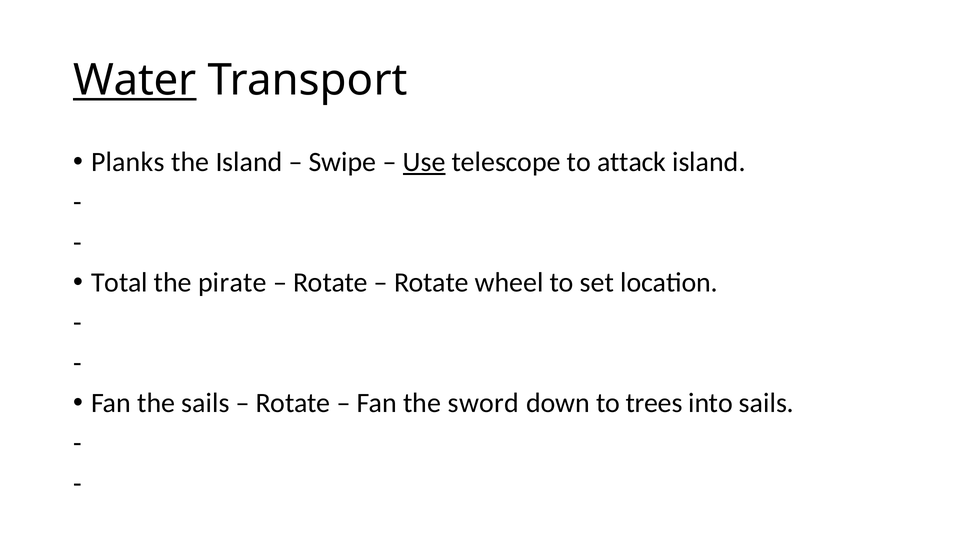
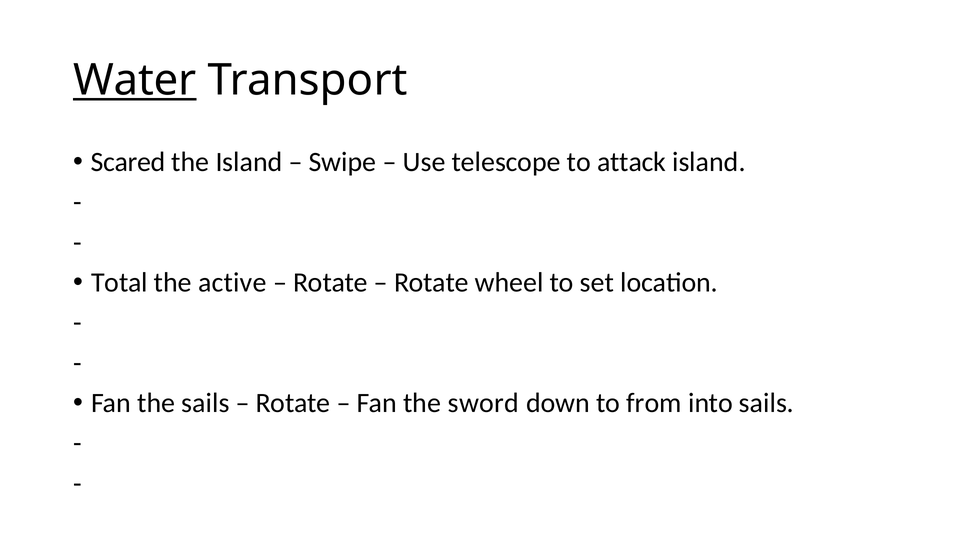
Planks: Planks -> Scared (128, 162)
Use underline: present -> none (424, 162)
pirate: pirate -> active (232, 282)
trees: trees -> from (654, 403)
